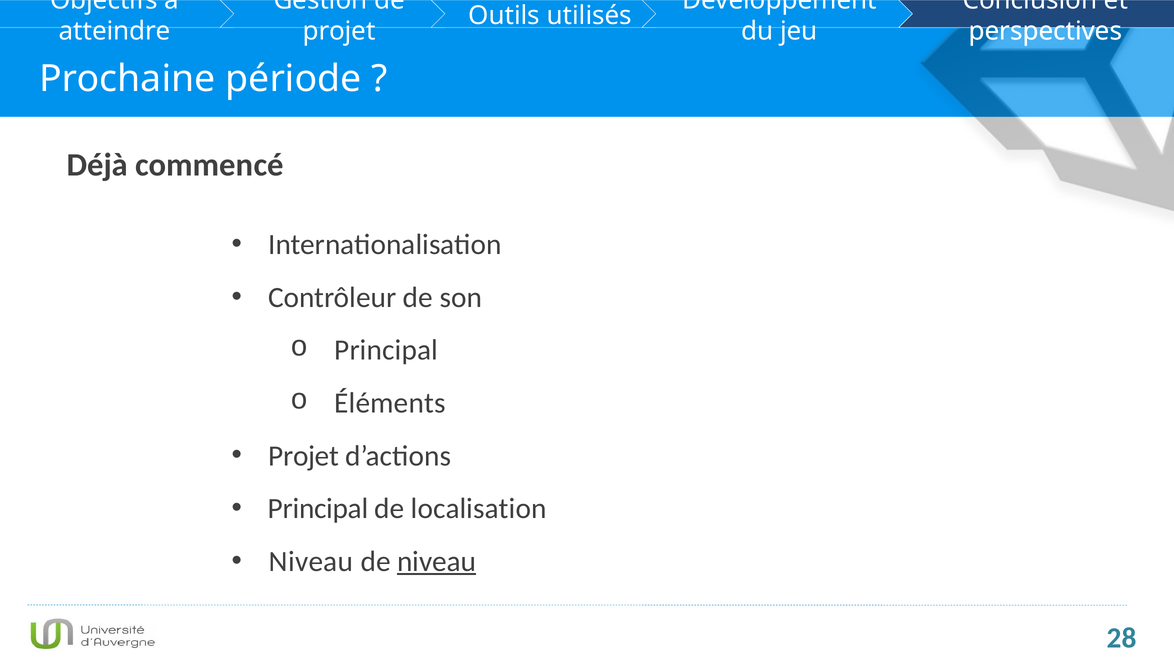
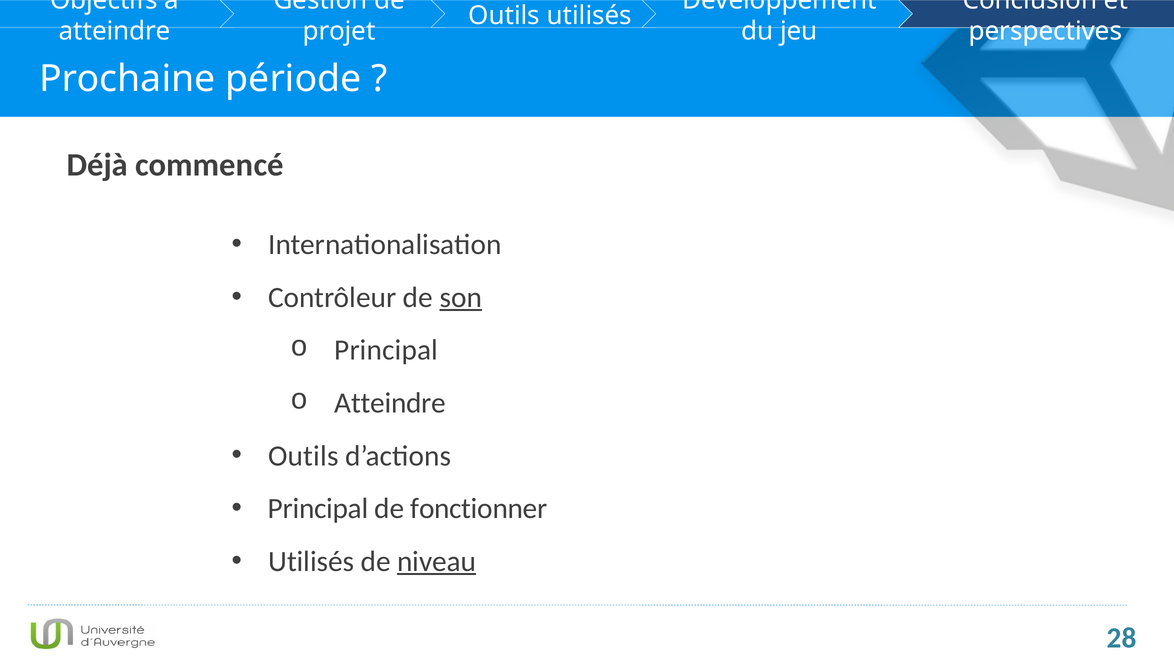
son underline: none -> present (461, 298)
Éléments: Éléments -> Atteindre (390, 403)
Projet: Projet -> Outils (303, 456)
localisation: localisation -> fonctionner (479, 509)
Niveau: Niveau -> Utilisés (311, 562)
